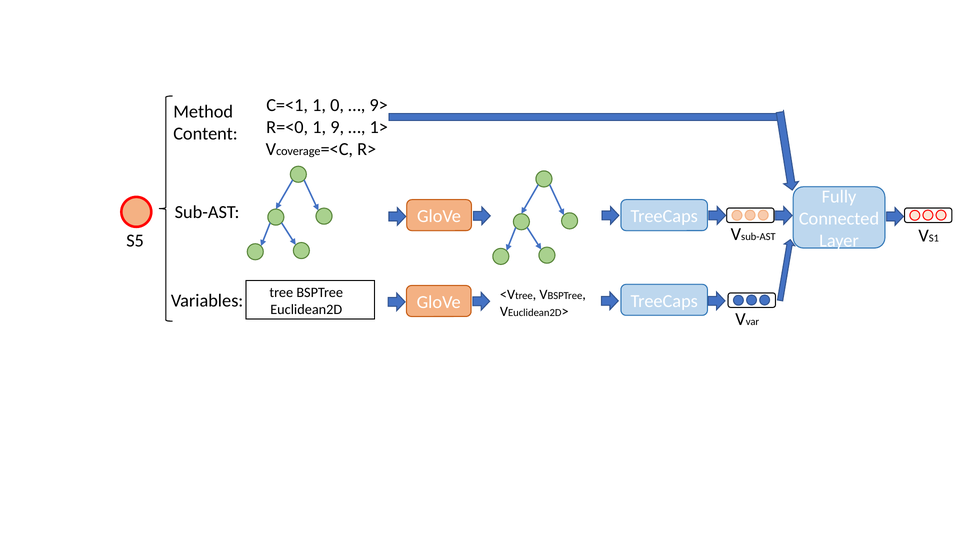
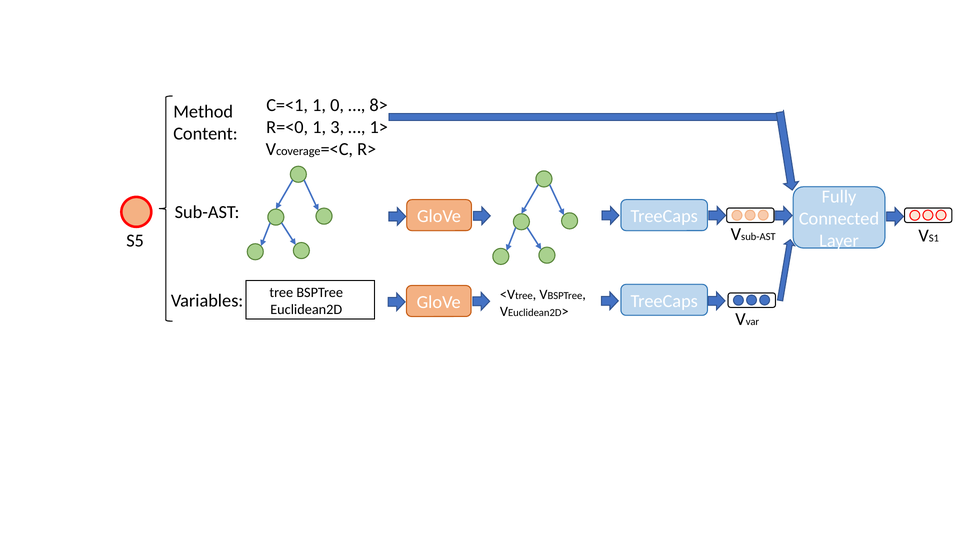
9>: 9> -> 8> (379, 105)
9: 9 -> 3 (337, 127)
